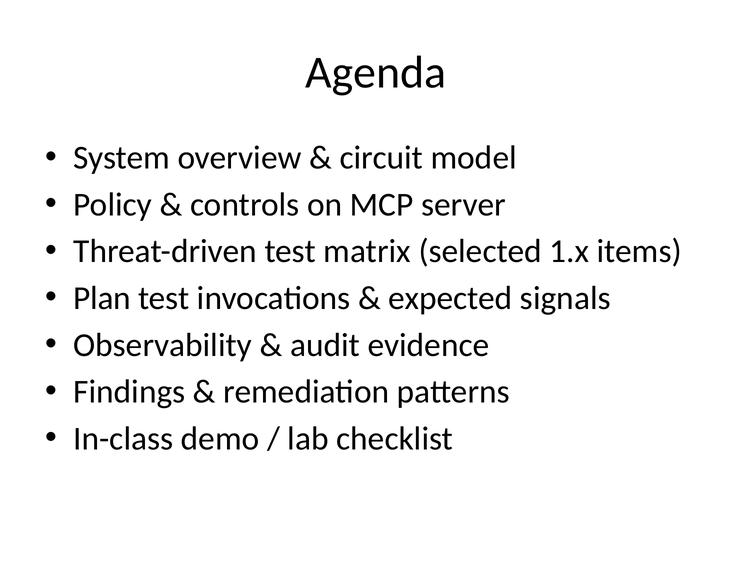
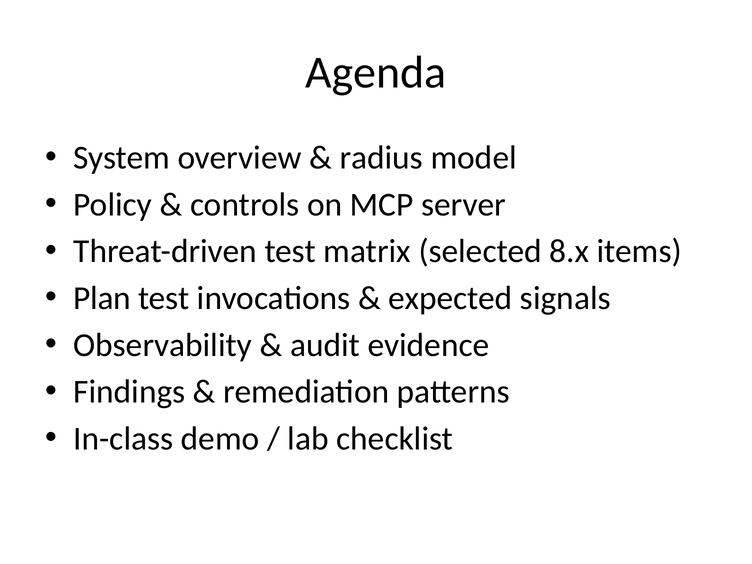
circuit: circuit -> radius (381, 158)
1.x: 1.x -> 8.x (569, 251)
